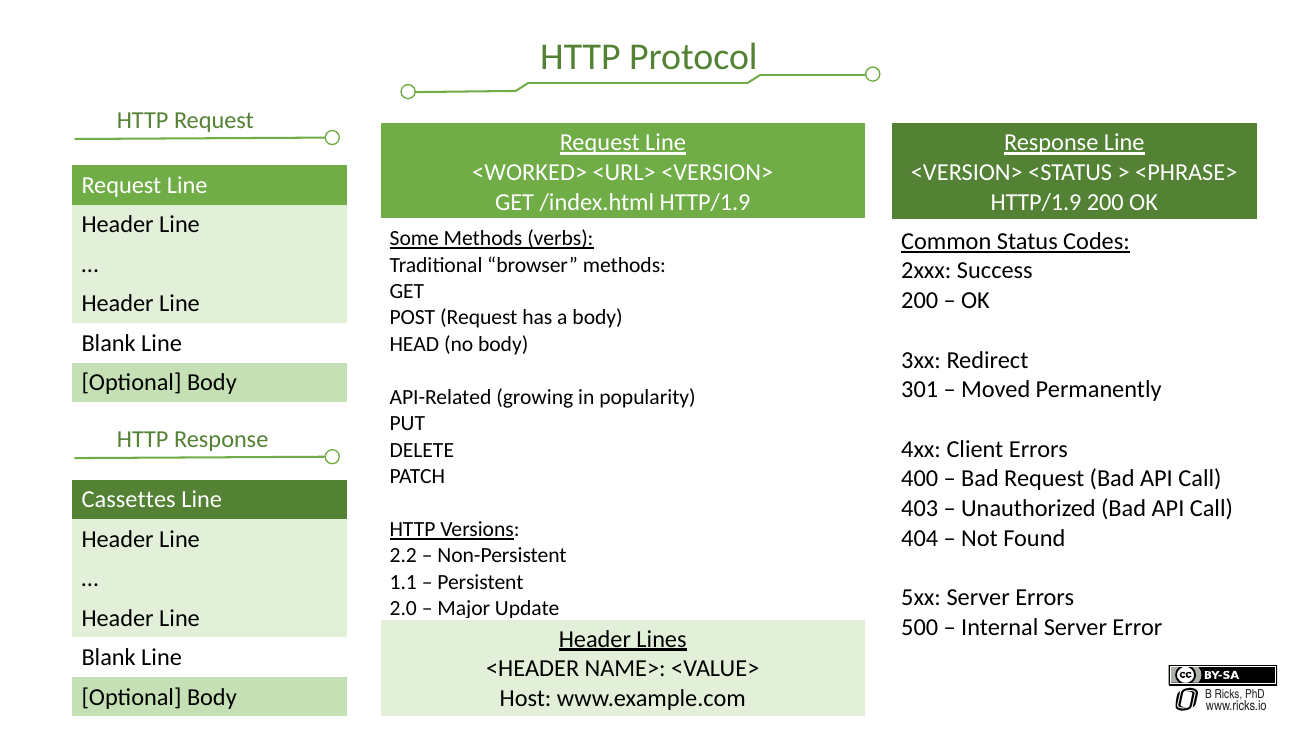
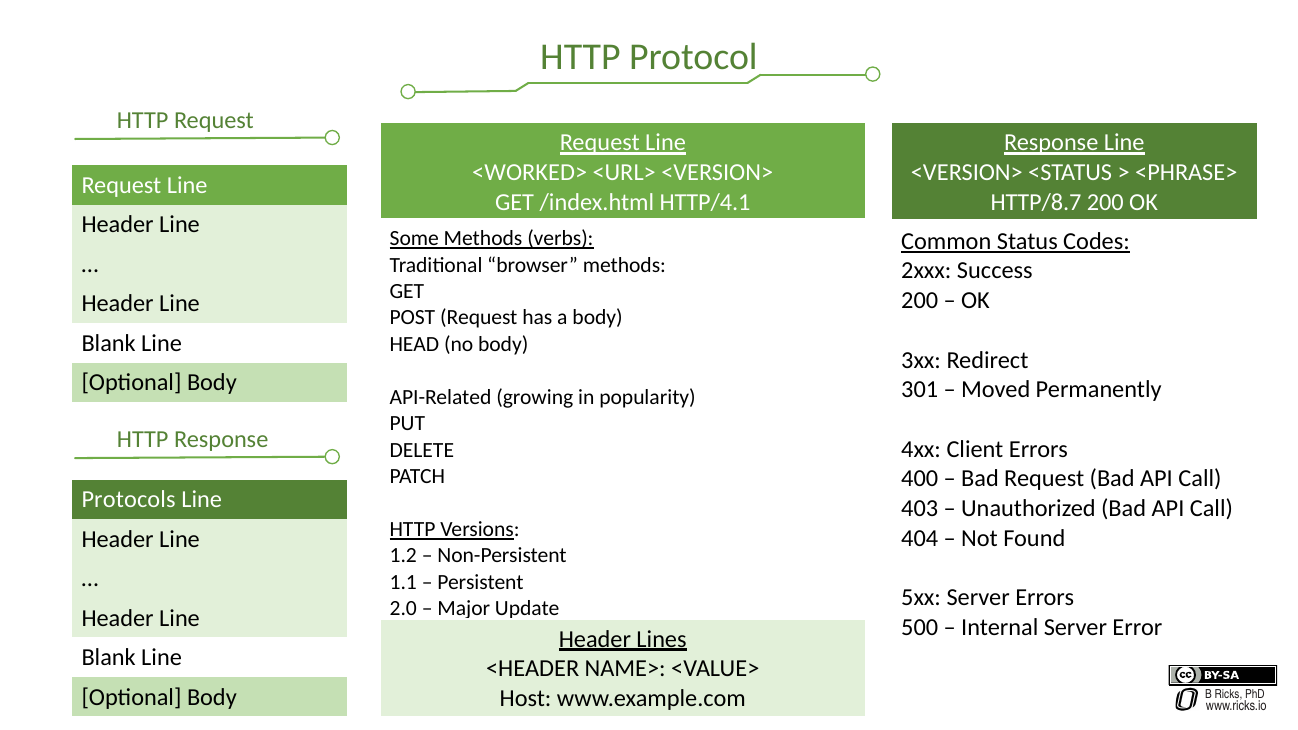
/index.html HTTP/1.9: HTTP/1.9 -> HTTP/4.1 (705, 202)
HTTP/1.9: HTTP/1.9 -> HTTP/8.7 (1036, 202)
Cassettes: Cassettes -> Protocols (129, 500)
2.2: 2.2 -> 1.2 (403, 556)
